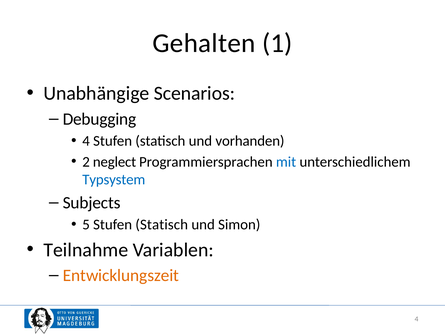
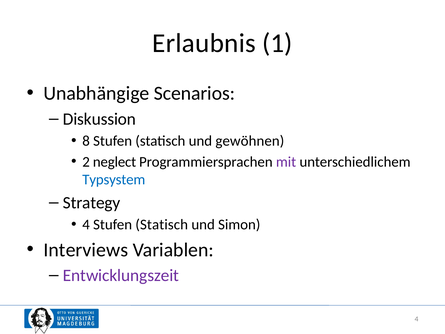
Gehalten: Gehalten -> Erlaubnis (204, 43)
Debugging: Debugging -> Diskussion (99, 119)
4: 4 -> 8 (86, 141)
vorhanden: vorhanden -> gewöhnen (250, 141)
mit colour: blue -> purple (286, 162)
Subjects: Subjects -> Strategy (92, 202)
5: 5 -> 4 (86, 225)
Teilnahme: Teilnahme -> Interviews (86, 250)
Entwicklungszeit colour: orange -> purple (121, 275)
